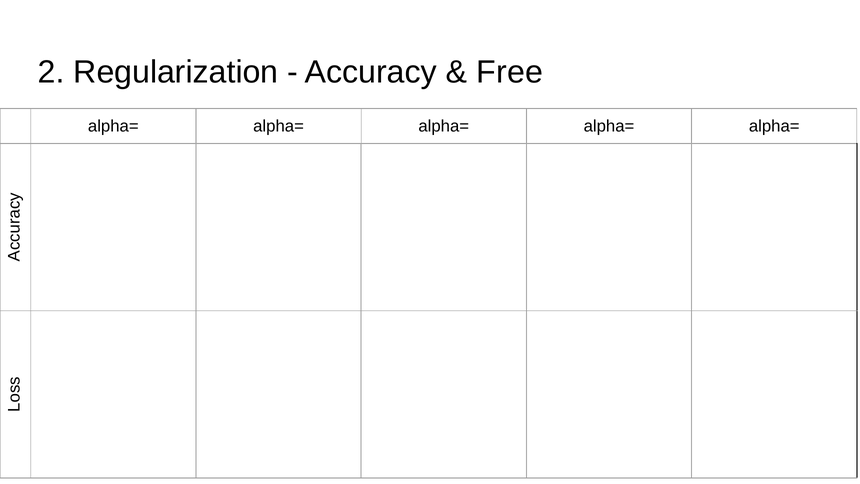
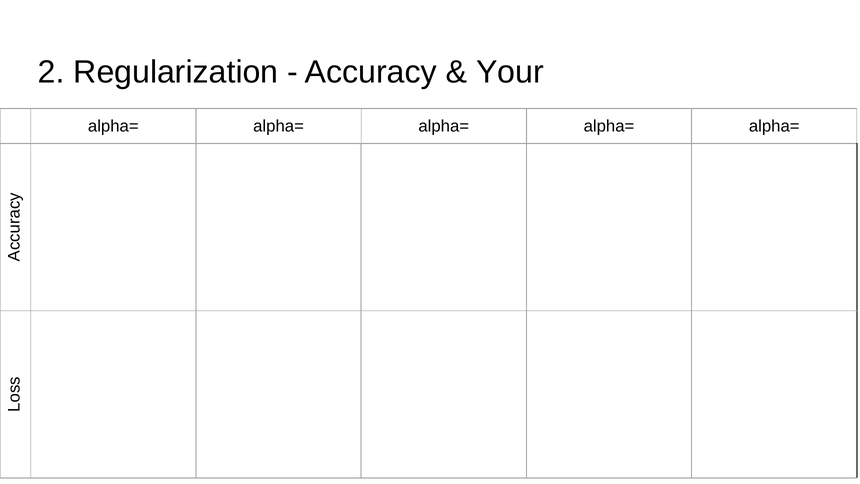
Free: Free -> Your (510, 72)
